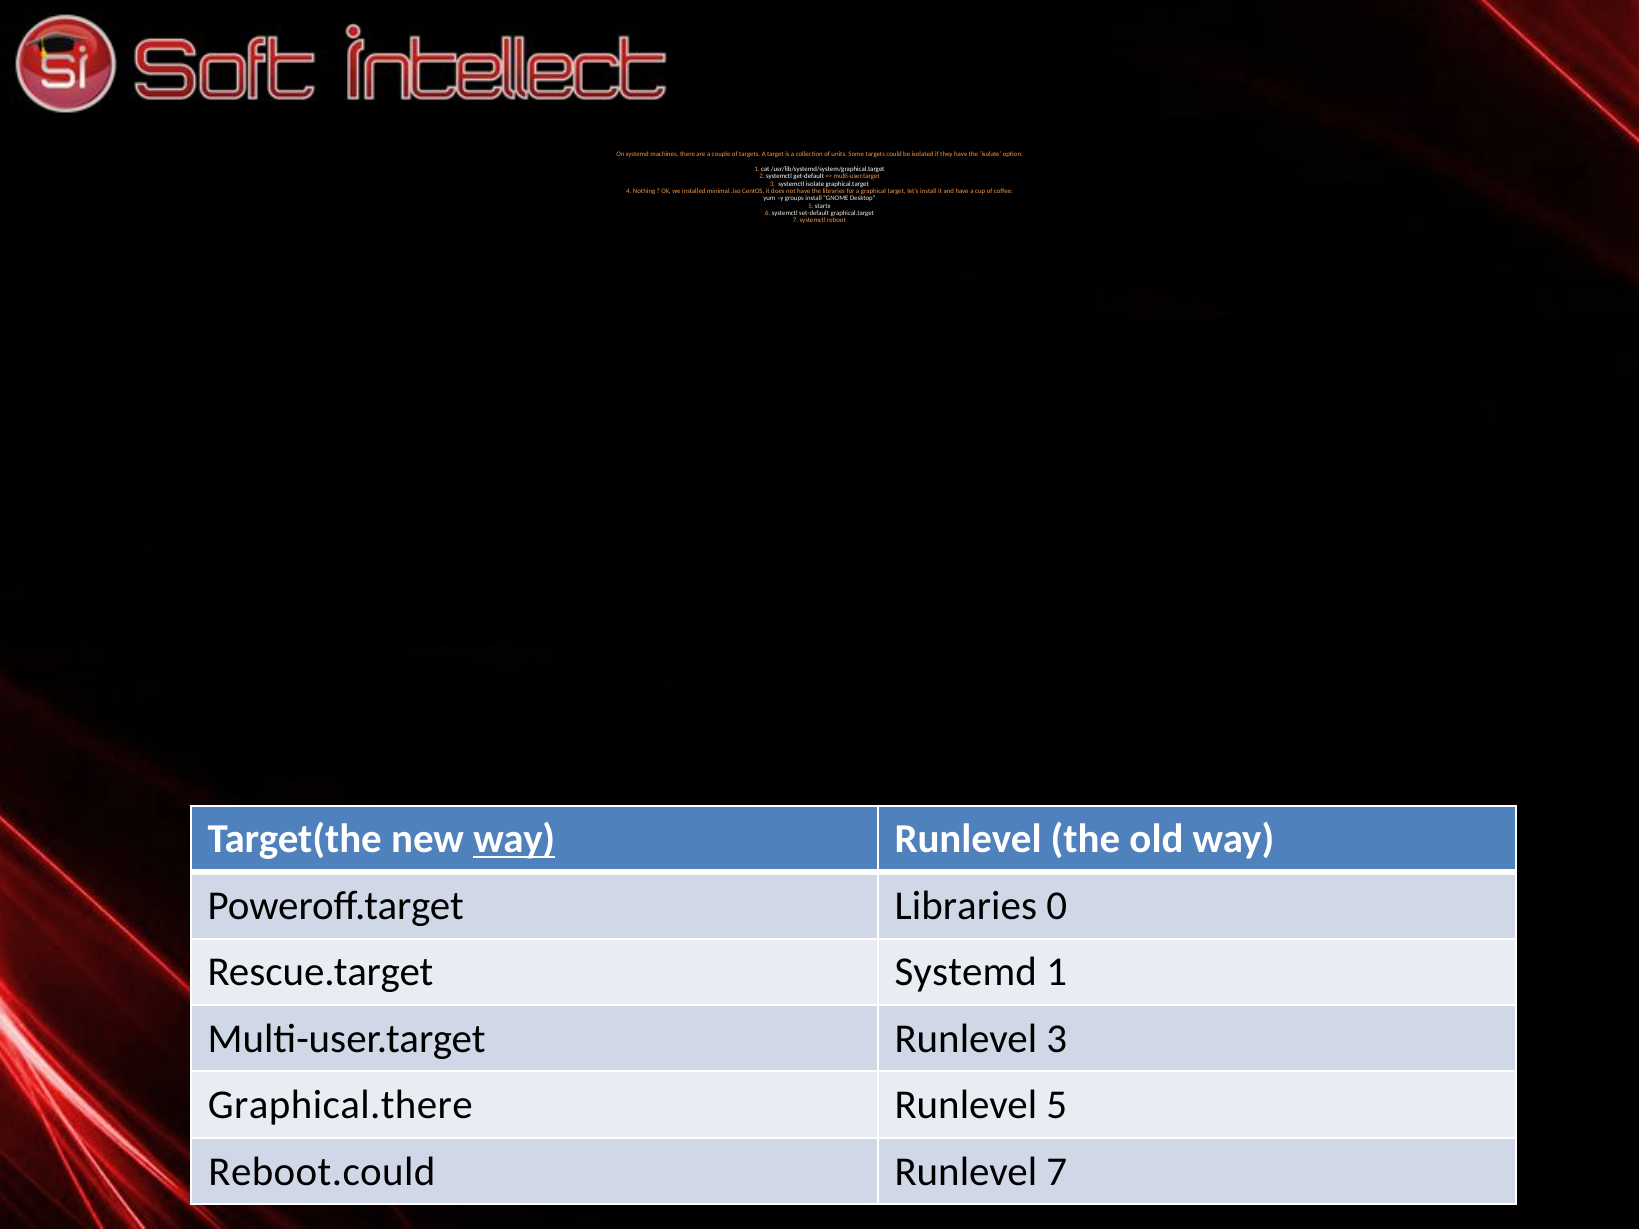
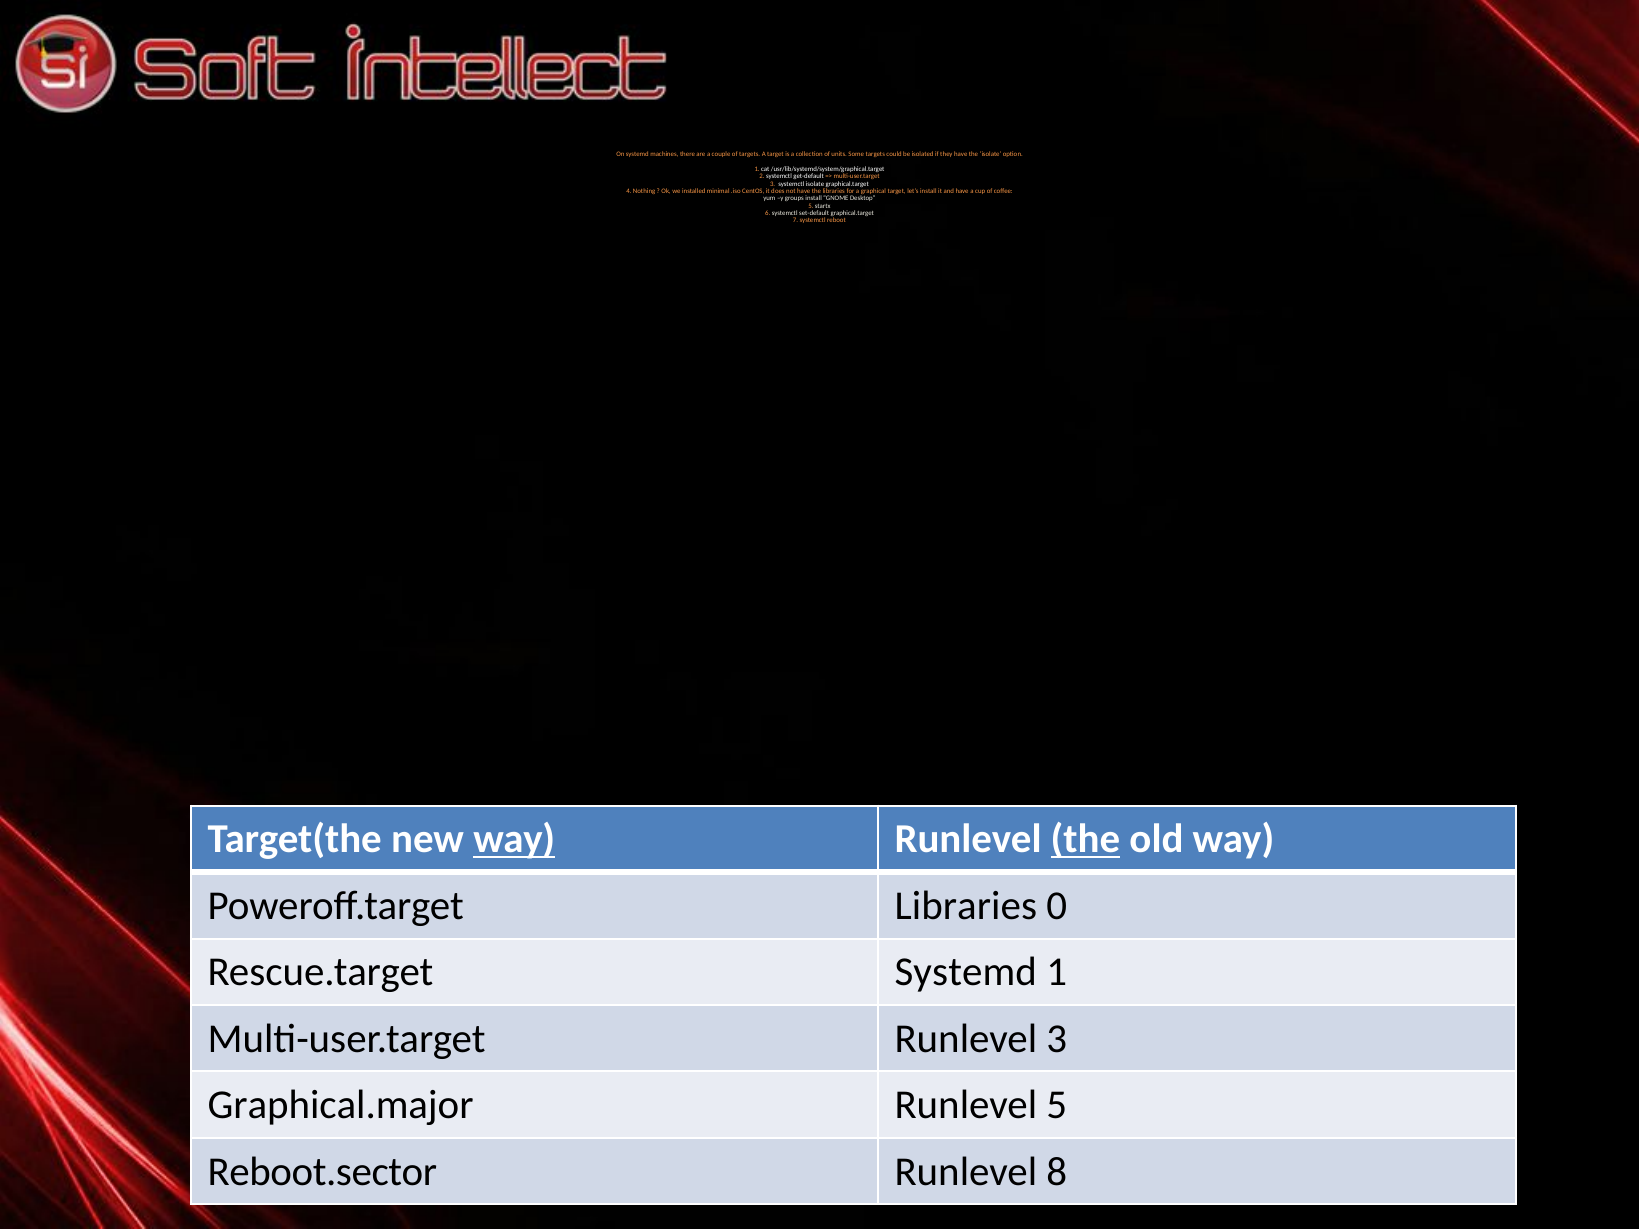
the underline: none -> present (1085, 840)
Graphical.there: Graphical.there -> Graphical.major (341, 1105)
Reboot.could: Reboot.could -> Reboot.sector (322, 1172)
Runlevel 7: 7 -> 8 (1057, 1172)
